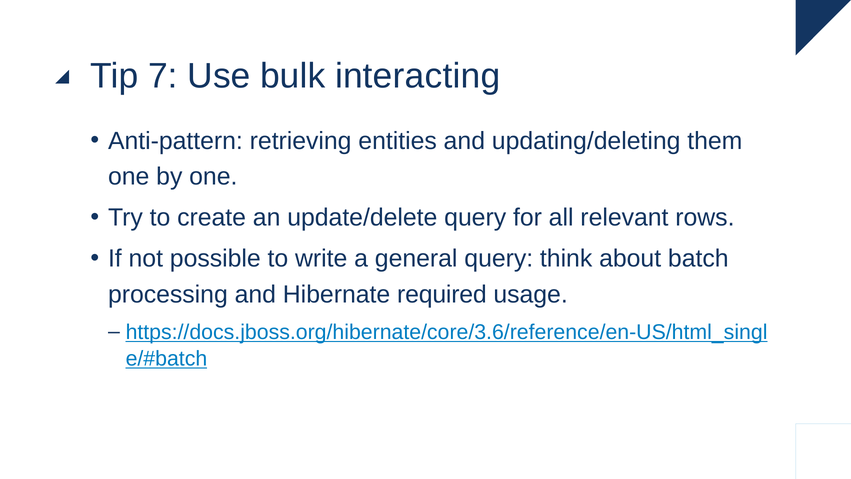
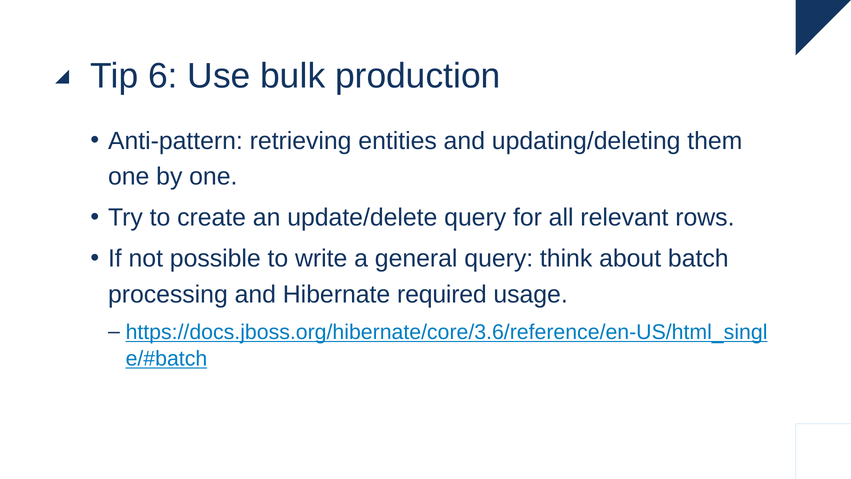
7: 7 -> 6 (163, 76)
interacting: interacting -> production (418, 76)
